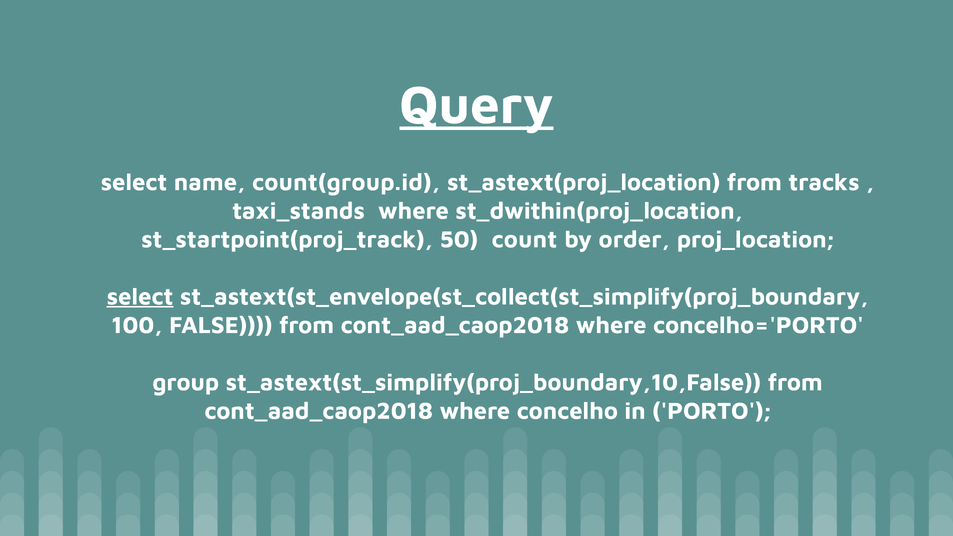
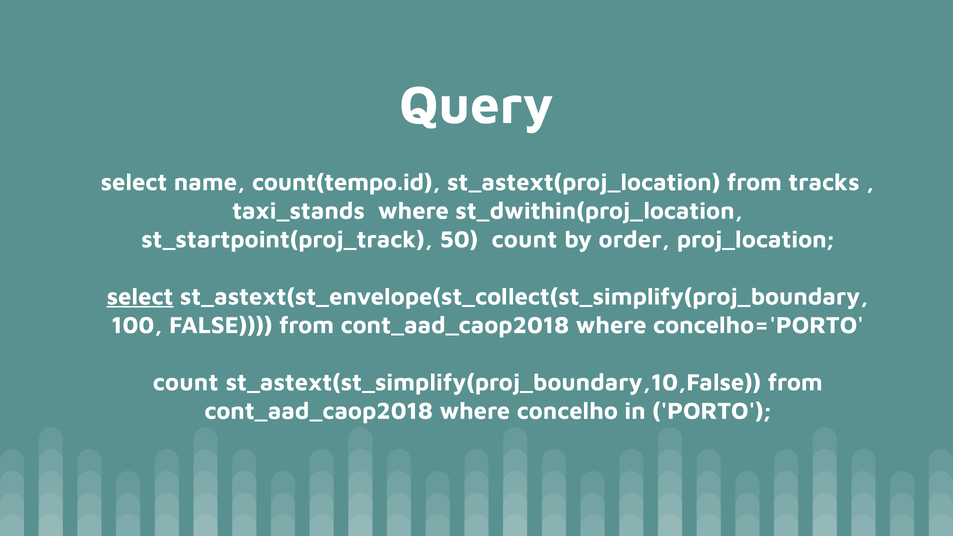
Query underline: present -> none (477, 105)
count(group.id: count(group.id -> count(tempo.id (346, 182)
group: group -> count (186, 382)
